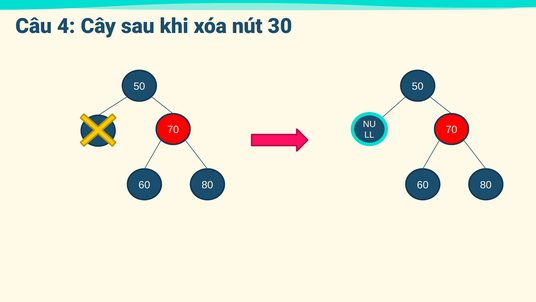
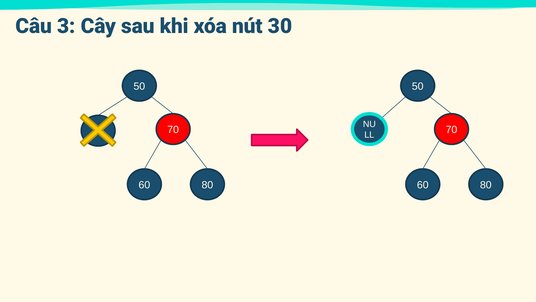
4: 4 -> 3 (66, 26)
